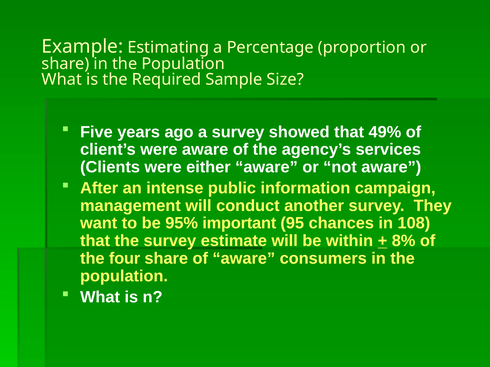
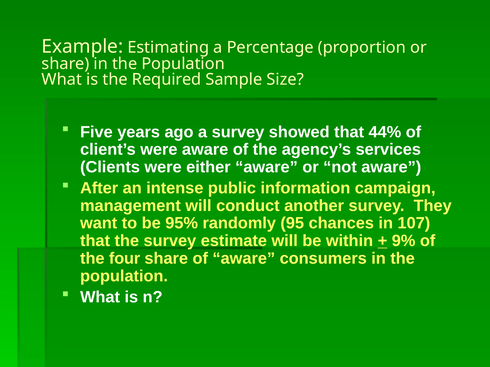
49%: 49% -> 44% (385, 132)
important: important -> randomly (239, 224)
108: 108 -> 107 (414, 224)
8%: 8% -> 9% (404, 241)
